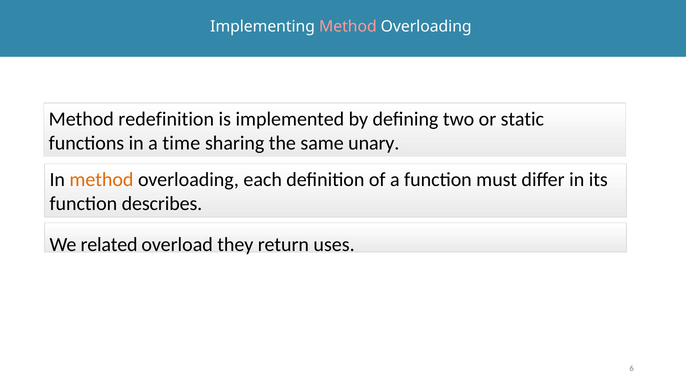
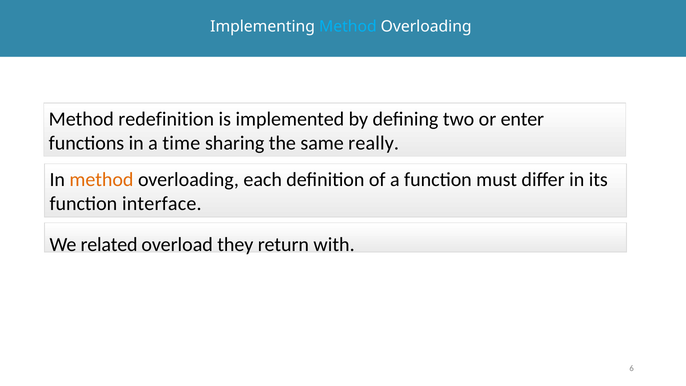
Method colour: pink -> light blue (348, 27)
static: static -> enter (522, 119)
unary: unary -> really (374, 143)
describes: describes -> interface (162, 204)
uses: uses -> with (334, 245)
